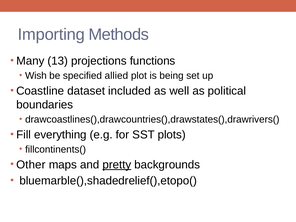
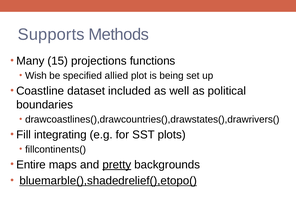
Importing: Importing -> Supports (51, 34)
13: 13 -> 15 (58, 61)
everything: everything -> integrating (60, 135)
Other: Other -> Entire (31, 165)
bluemarble(),shadedrelief(),etopo( underline: none -> present (108, 181)
